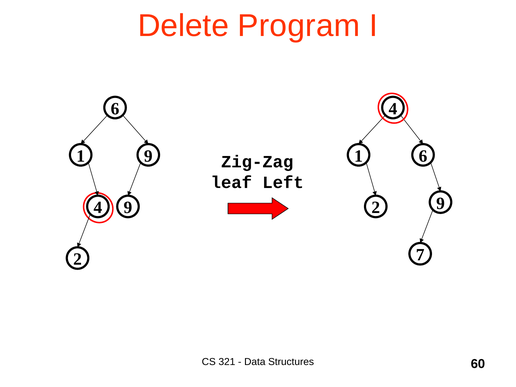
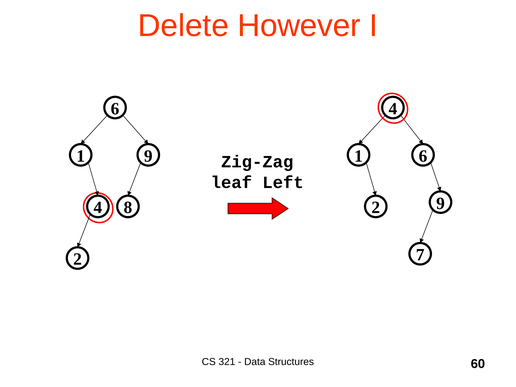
Program: Program -> However (299, 26)
4 9: 9 -> 8 (128, 208)
